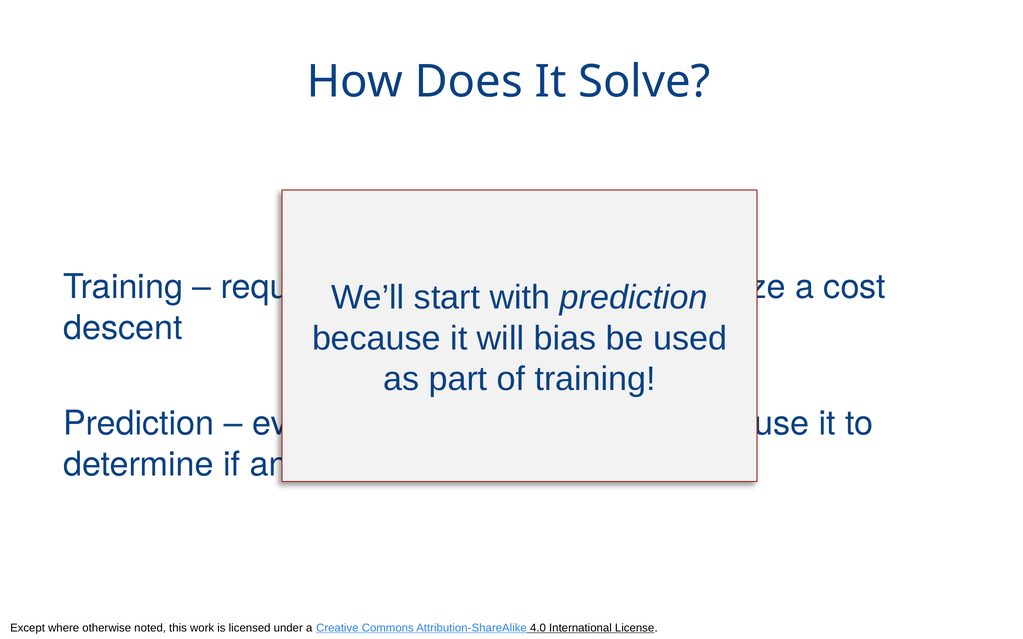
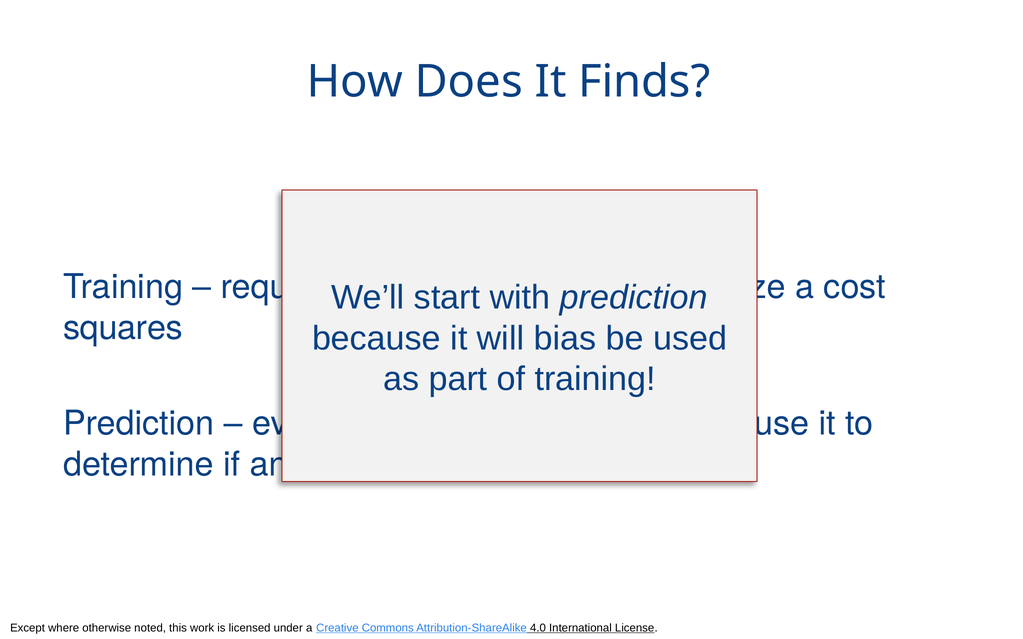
Solve: Solve -> Finds (644, 82)
descent: descent -> squares (123, 328)
